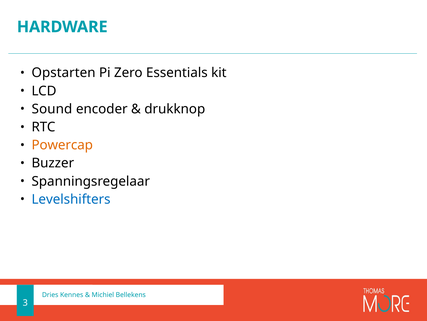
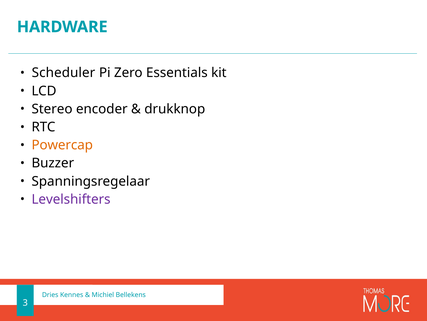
Opstarten: Opstarten -> Scheduler (63, 73)
Sound: Sound -> Stereo (52, 109)
Levelshifters colour: blue -> purple (71, 199)
